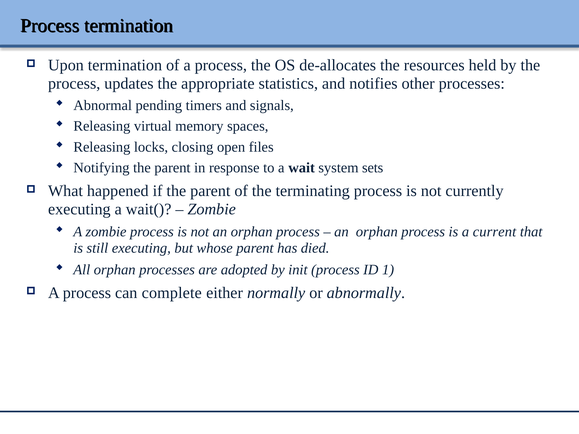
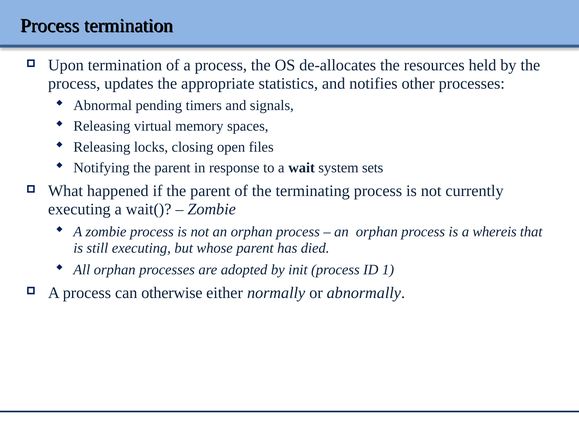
current: current -> whereis (495, 232)
complete: complete -> otherwise (172, 293)
